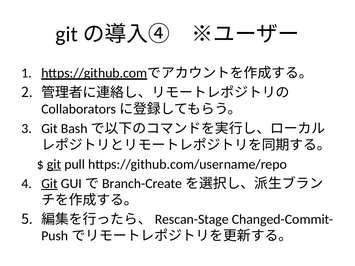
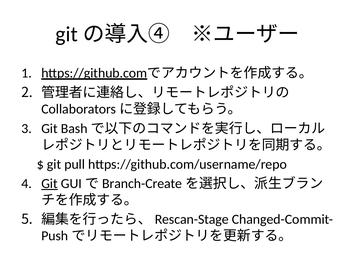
git underline: present -> none (54, 164)
